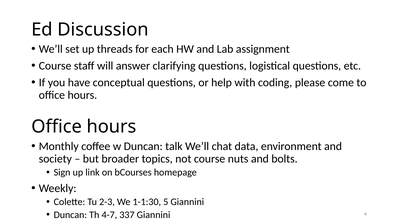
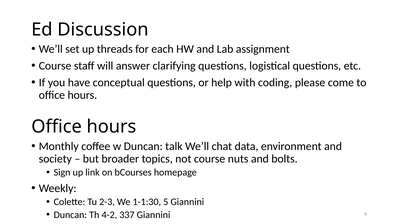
4-7: 4-7 -> 4-2 (109, 215)
